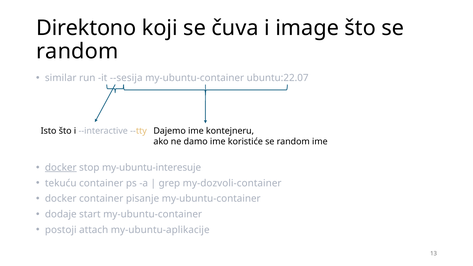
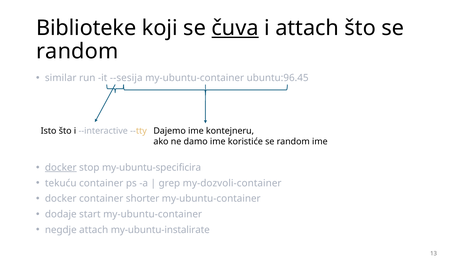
Direktono: Direktono -> Biblioteke (86, 28)
čuva underline: none -> present (235, 28)
i image: image -> attach (307, 28)
ubuntu:22.07: ubuntu:22.07 -> ubuntu:96.45 (278, 78)
my-ubuntu-interesuje: my-ubuntu-interesuje -> my-ubuntu-specificira (152, 168)
pisanje: pisanje -> shorter (143, 199)
postoji: postoji -> negdje (61, 230)
my-ubuntu-aplikacije: my-ubuntu-aplikacije -> my-ubuntu-instalirate (160, 230)
